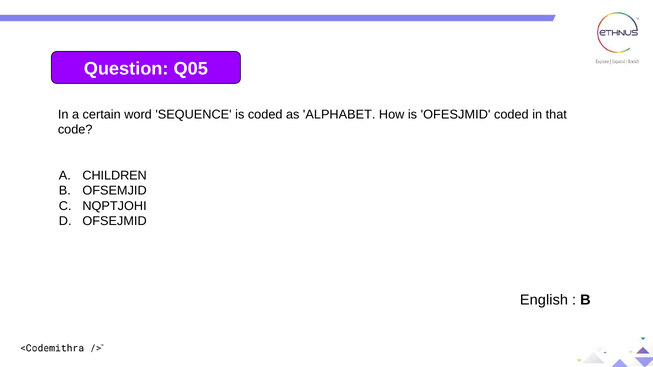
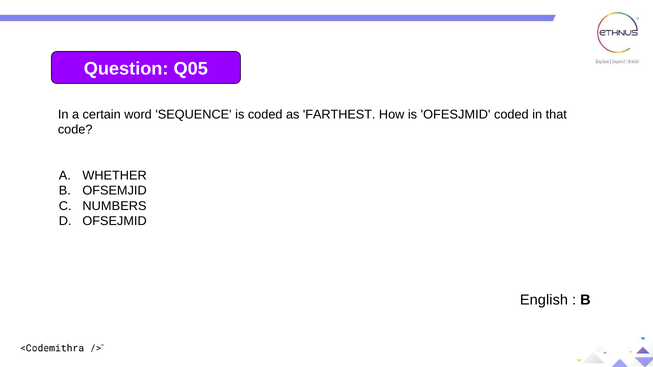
ALPHABET: ALPHABET -> FARTHEST (339, 115)
CHILDREN: CHILDREN -> WHETHER (115, 176)
NQPTJOHI: NQPTJOHI -> NUMBERS (115, 206)
